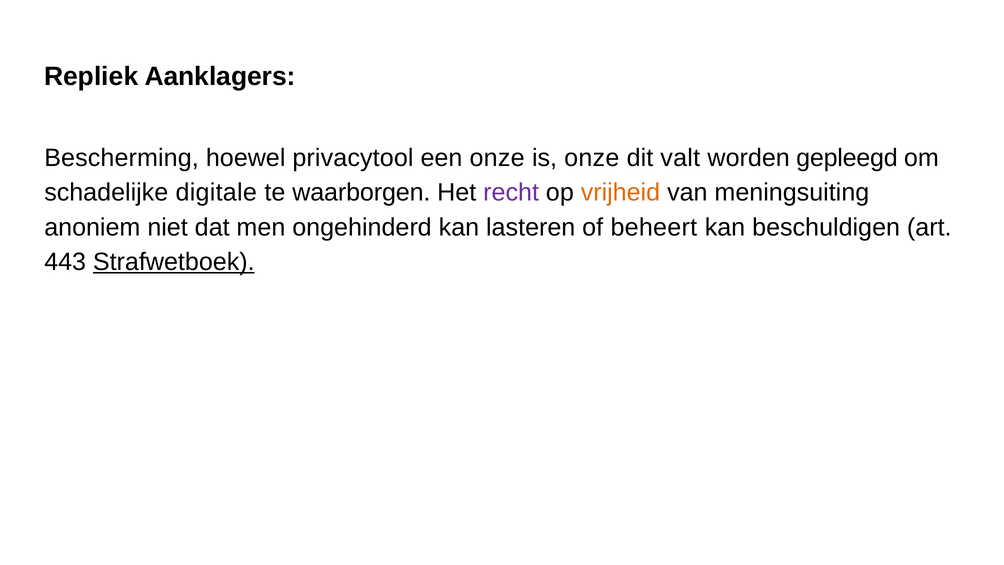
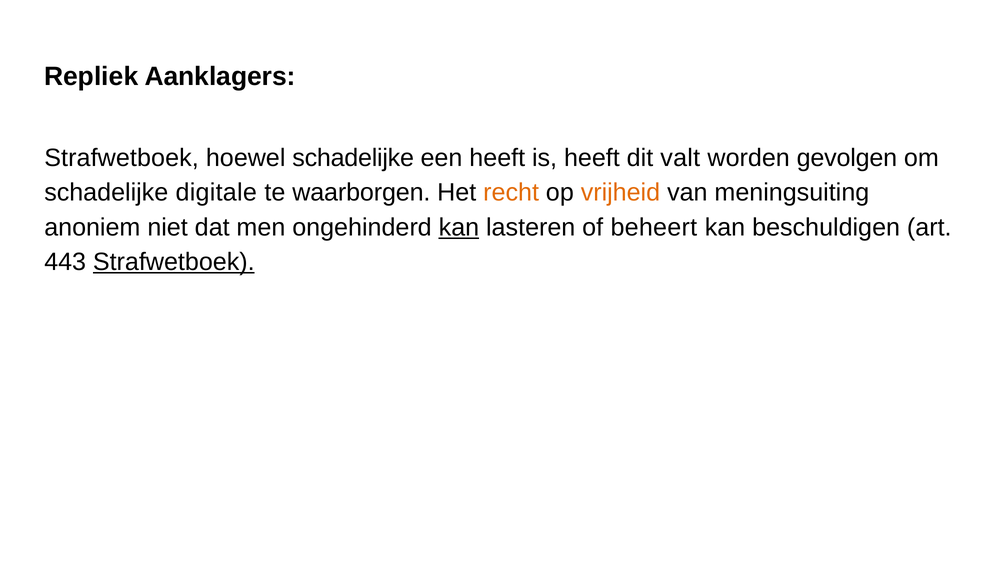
Bescherming: Bescherming -> Strafwetboek (122, 158)
hoewel privacytool: privacytool -> schadelijke (353, 158)
een onze: onze -> heeft (497, 158)
is onze: onze -> heeft (592, 158)
gepleegd: gepleegd -> gevolgen (847, 158)
recht colour: purple -> orange (511, 193)
kan underline: none -> present (459, 227)
